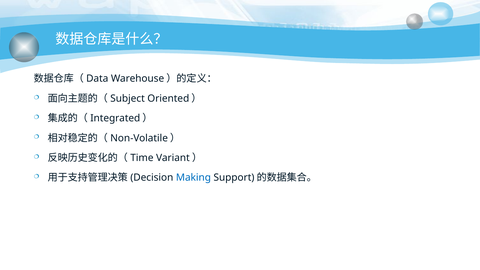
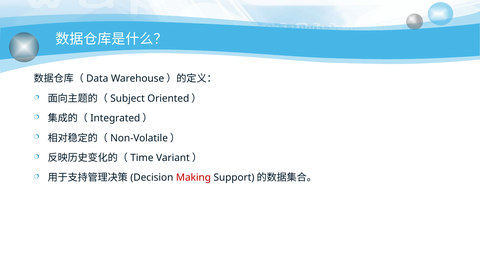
Making colour: blue -> red (193, 178)
